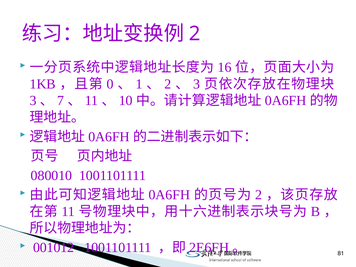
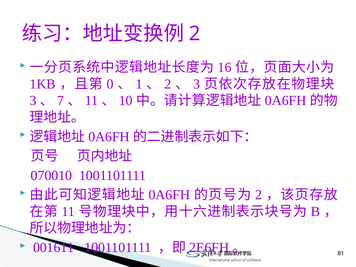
080010: 080010 -> 070010 (51, 175)
001012: 001012 -> 001611 (54, 248)
